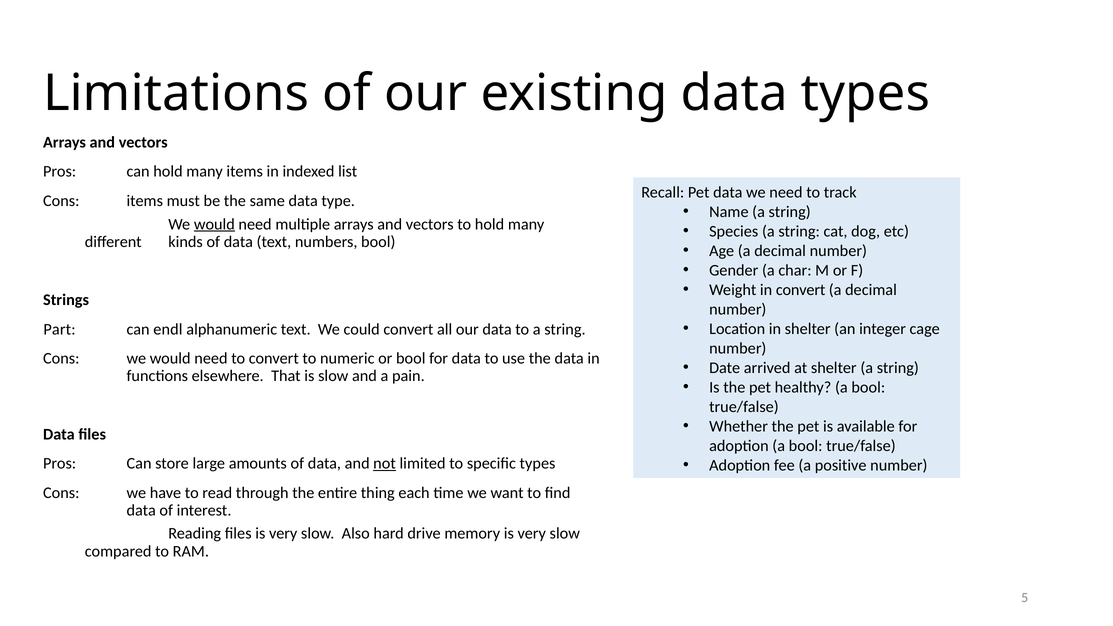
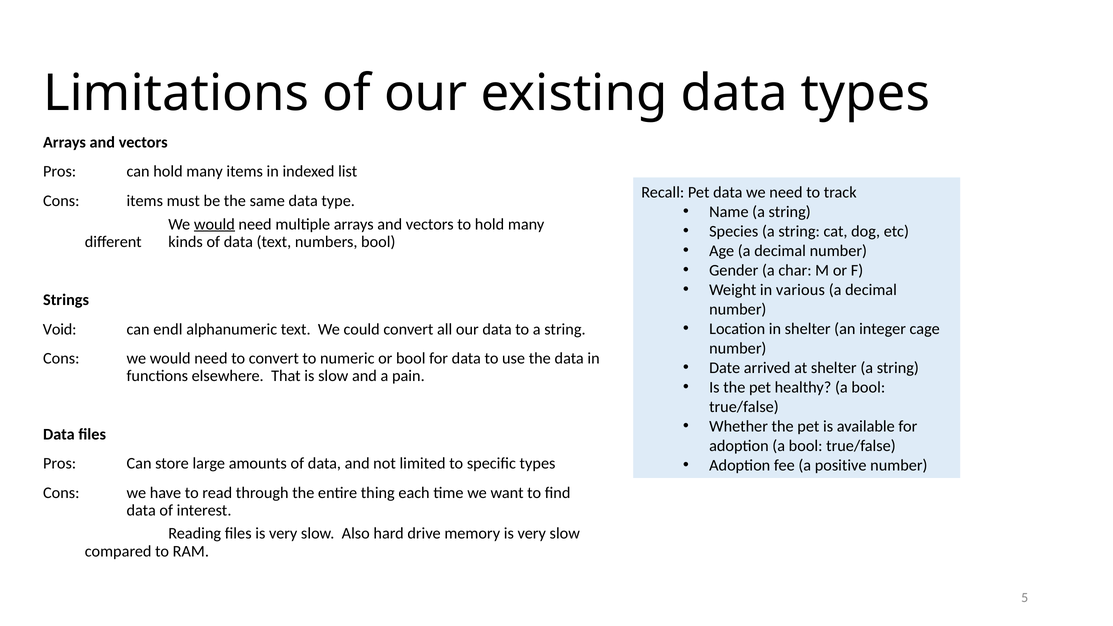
in convert: convert -> various (800, 290)
Part: Part -> Void (60, 329)
not underline: present -> none (385, 464)
